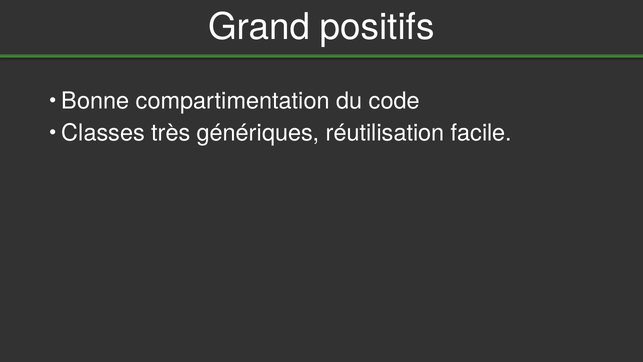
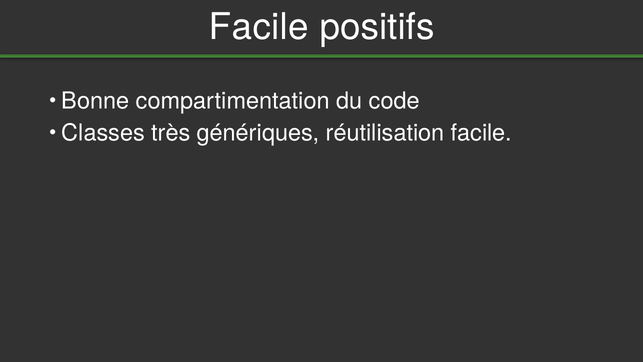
Grand: Grand -> Facile (259, 27)
